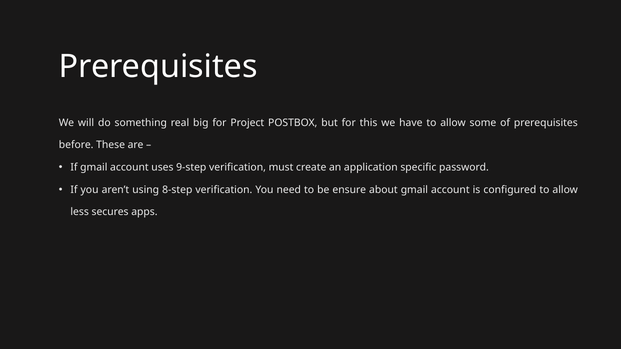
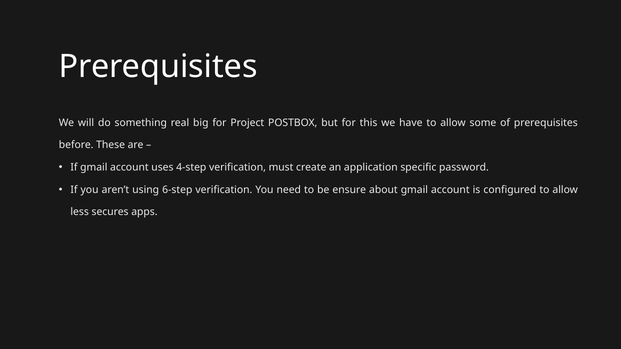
9-step: 9-step -> 4-step (191, 168)
8-step: 8-step -> 6-step (177, 190)
